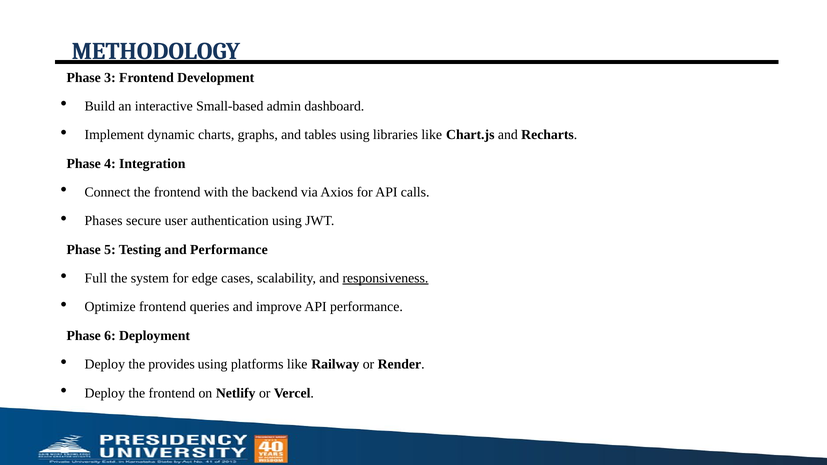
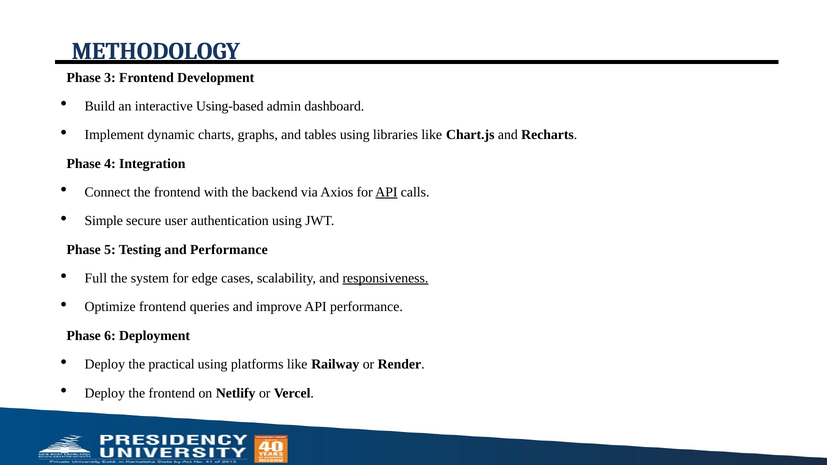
Small-based: Small-based -> Using-based (230, 106)
API underline: none -> present (386, 192)
Phases: Phases -> Simple (104, 221)
provides: provides -> practical (172, 364)
